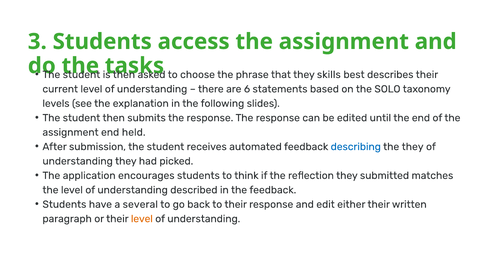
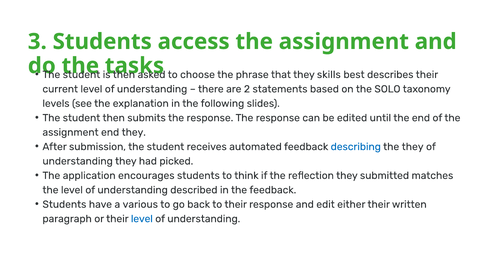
6: 6 -> 2 (247, 89)
end held: held -> they (134, 132)
several: several -> various (140, 204)
level colour: orange -> blue (142, 219)
